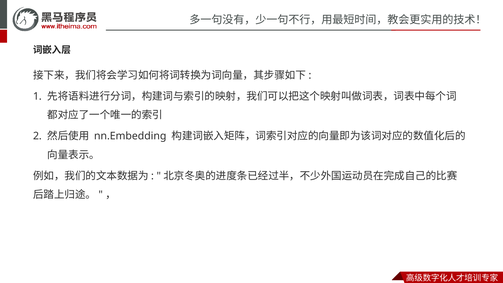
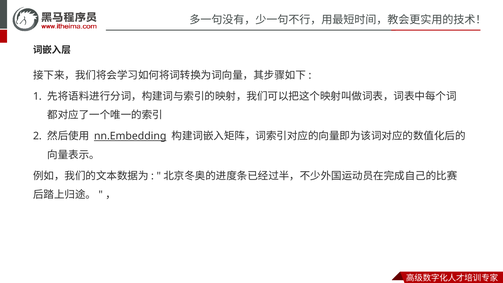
nn.Embedding underline: none -> present (130, 136)
